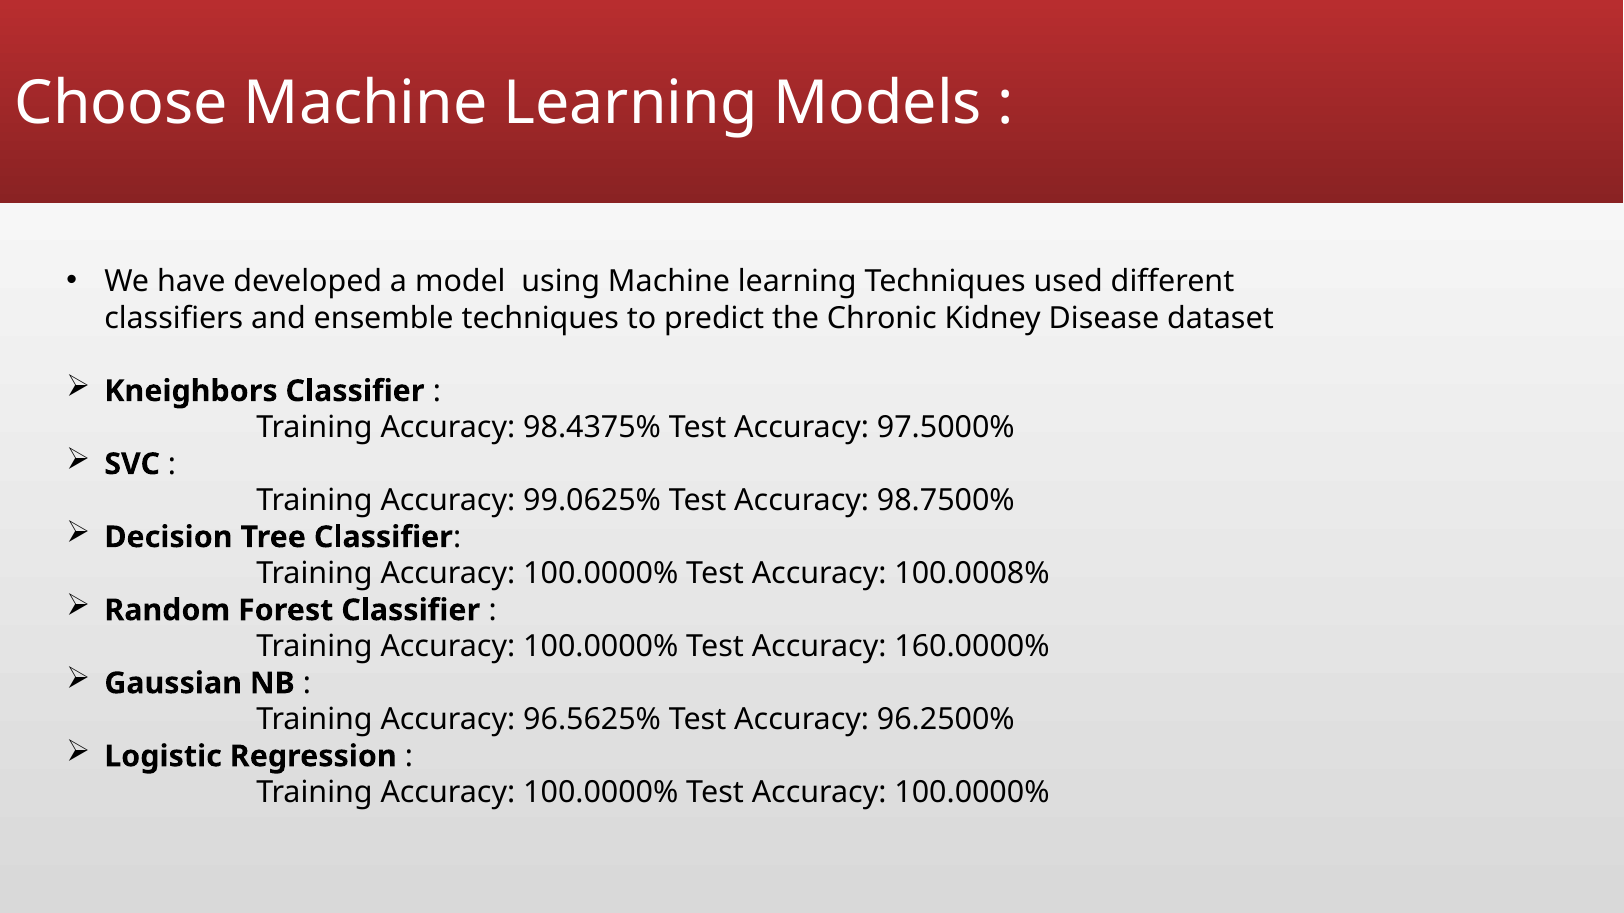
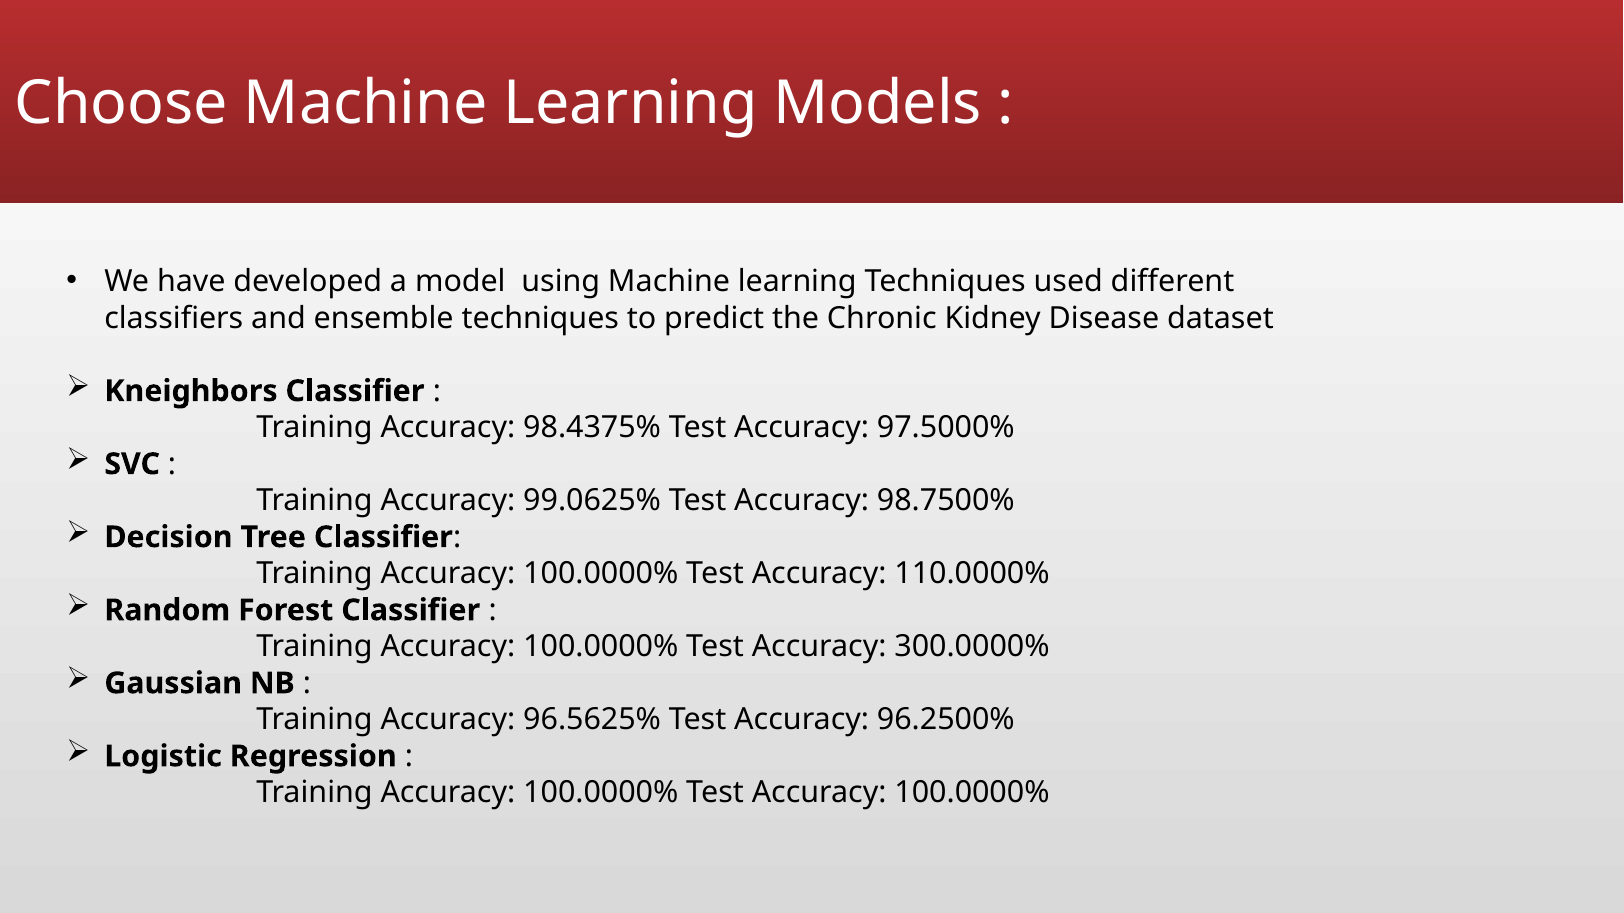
100.0008%: 100.0008% -> 110.0000% (972, 574)
160.0000%: 160.0000% -> 300.0000% (972, 647)
